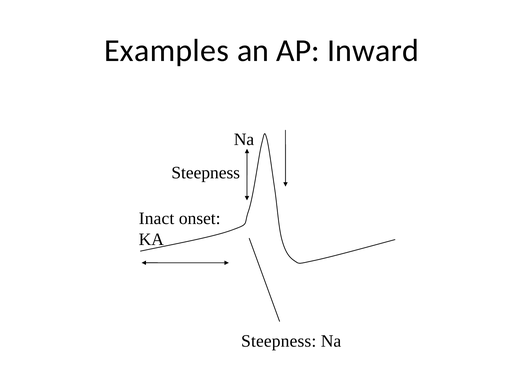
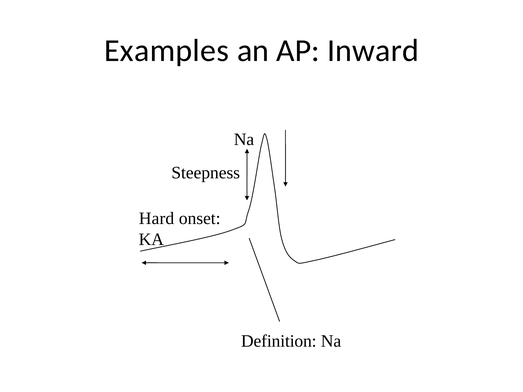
Inact: Inact -> Hard (157, 219)
Steepness: Steepness -> Definition (279, 341)
